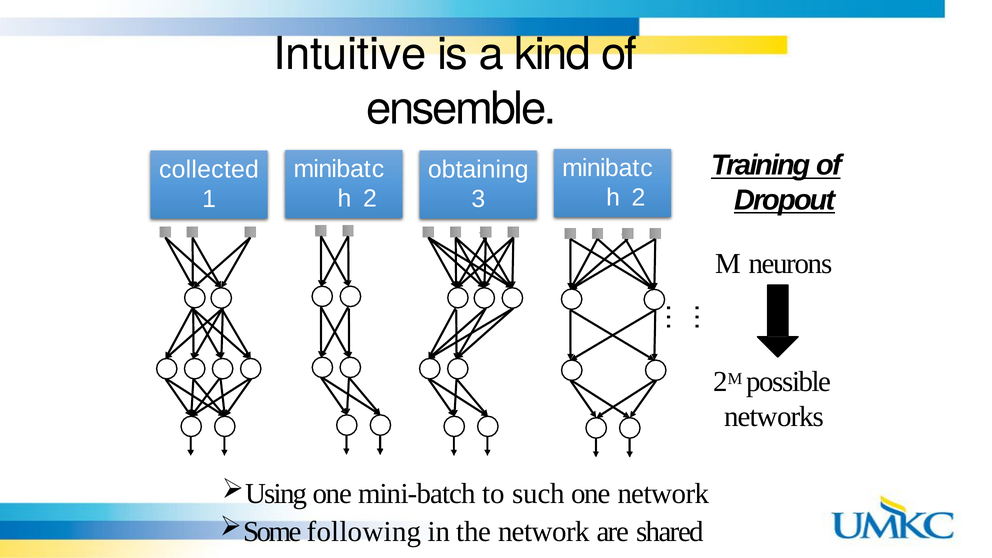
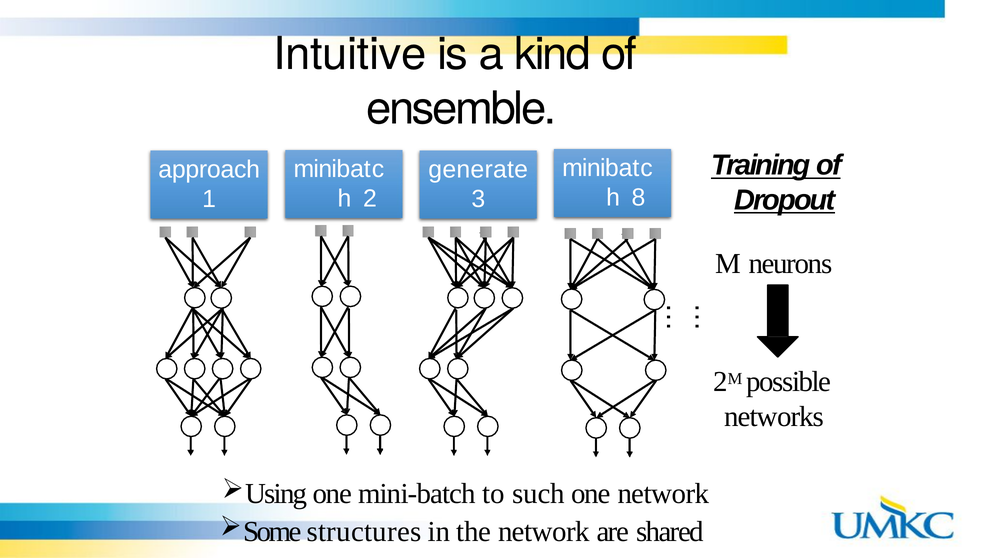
collected: collected -> approach (209, 169)
obtaining: obtaining -> generate (478, 169)
2: 2 -> 8 (638, 198)
following: following -> structures (364, 531)
